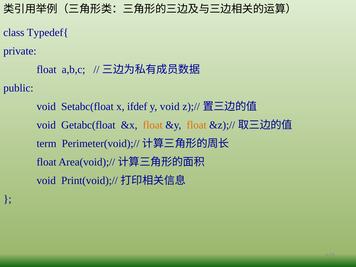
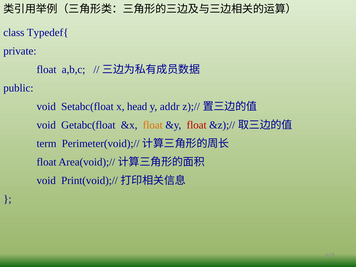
ifdef: ifdef -> head (137, 107)
y void: void -> addr (170, 107)
float colour: orange -> red (197, 125)
